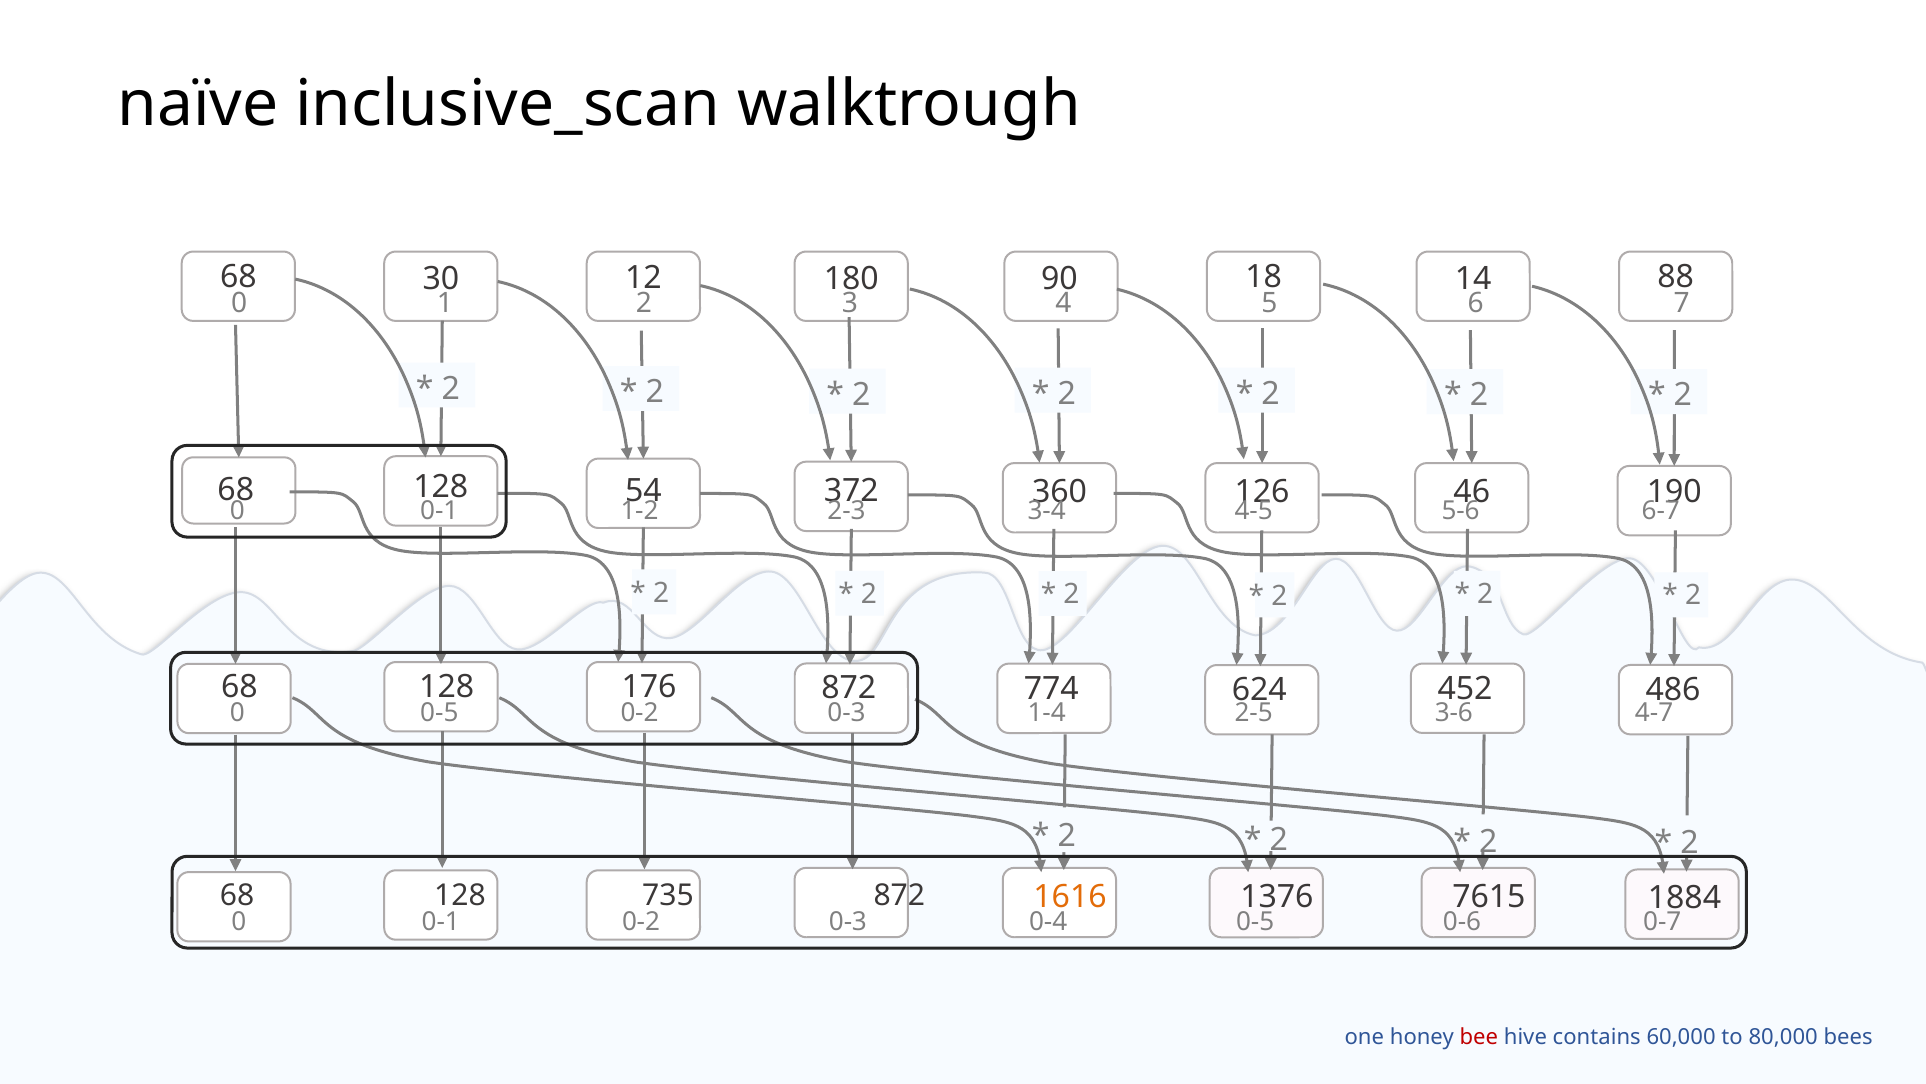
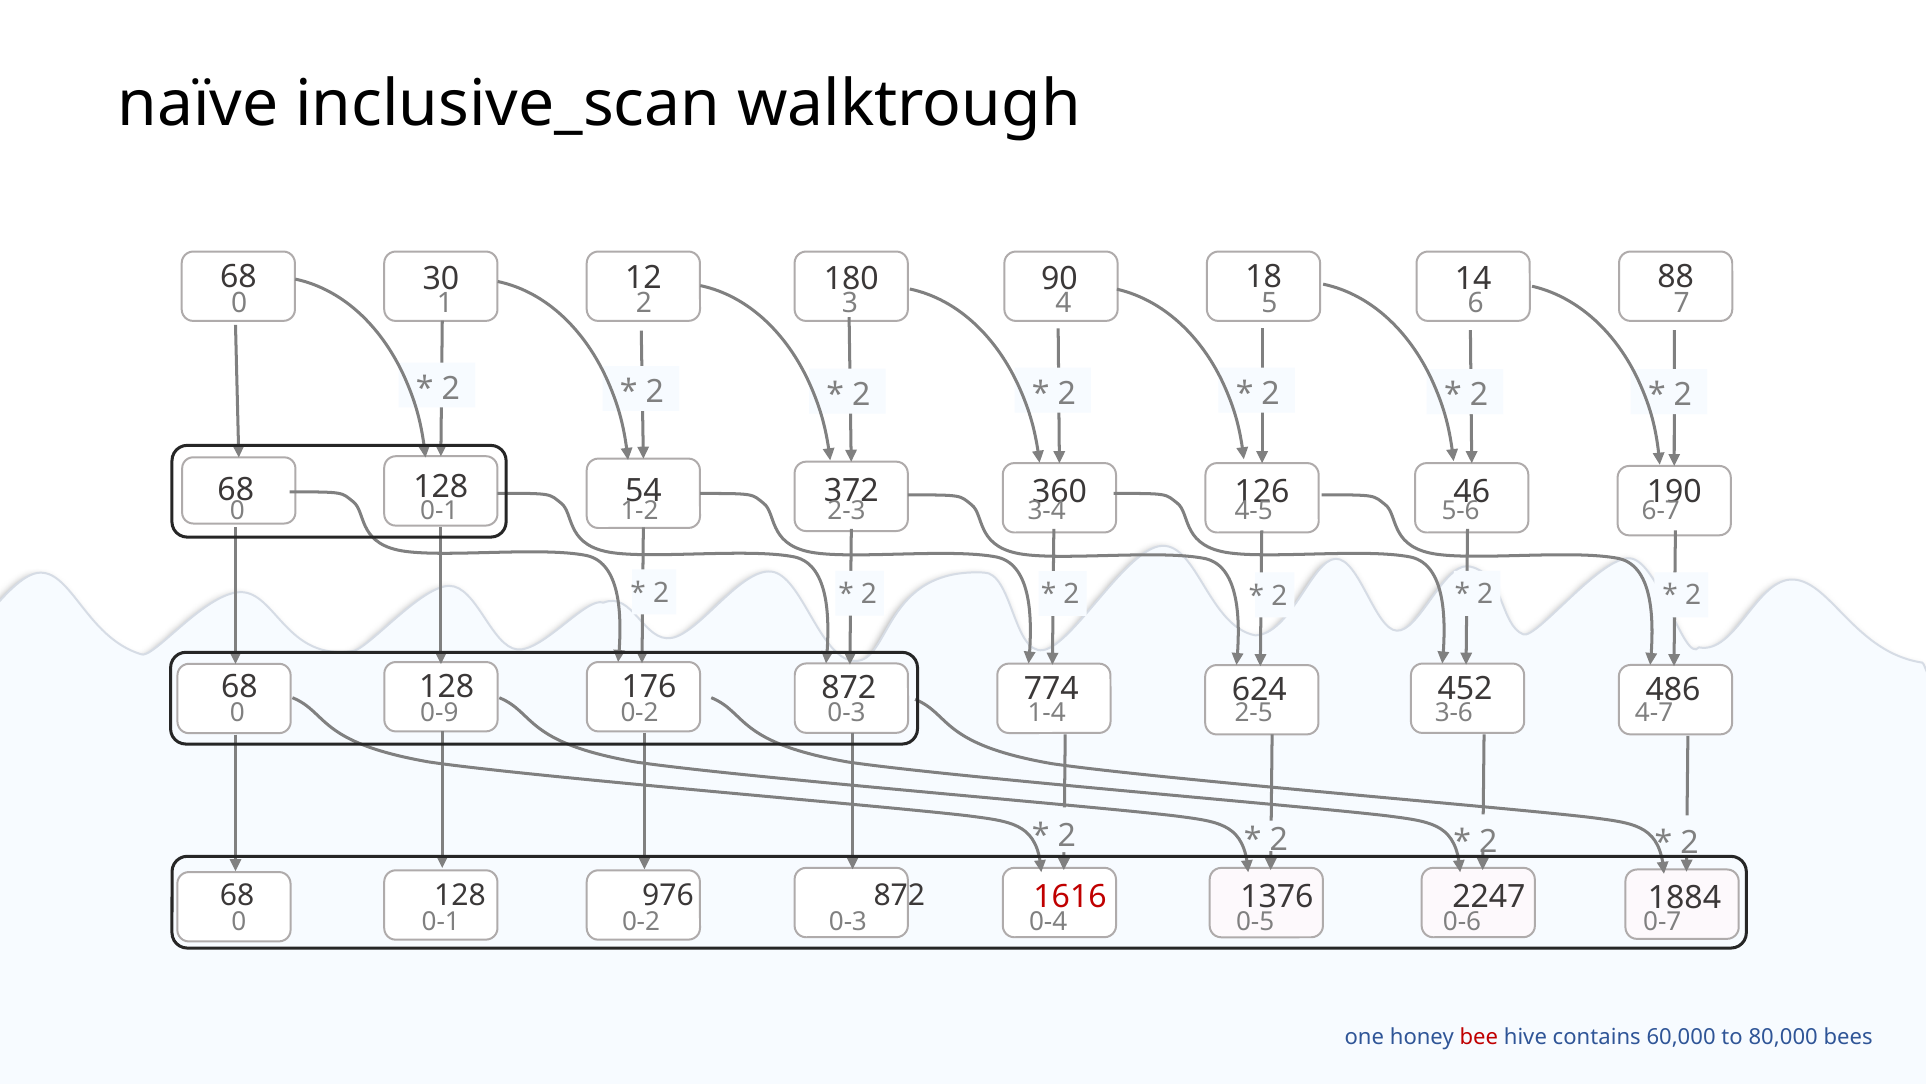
0 0-5: 0-5 -> 0-9 (439, 713)
735: 735 -> 976 (668, 895)
1616 colour: orange -> red (1070, 896)
7615: 7615 -> 2247 (1489, 896)
